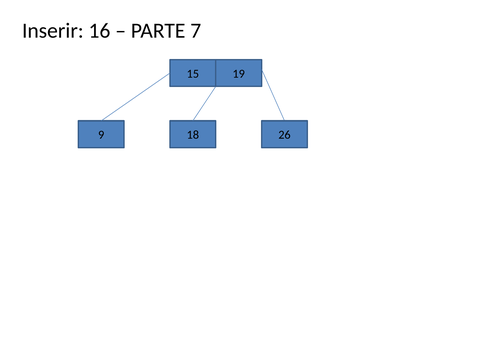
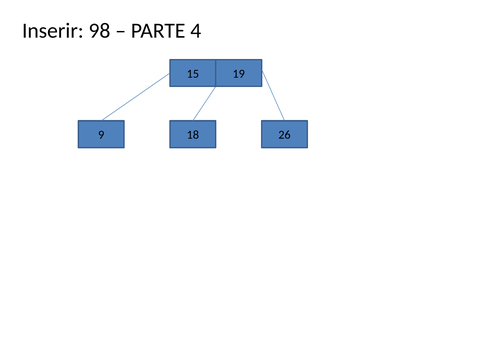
16: 16 -> 98 (99, 31)
7: 7 -> 4 (196, 31)
